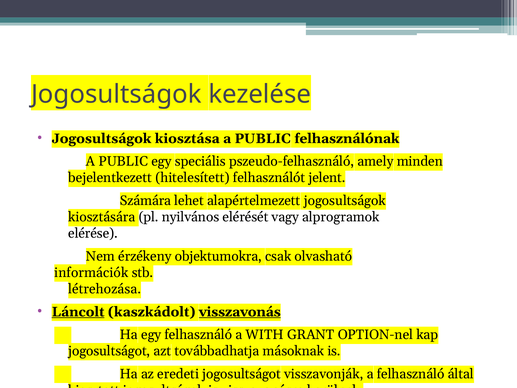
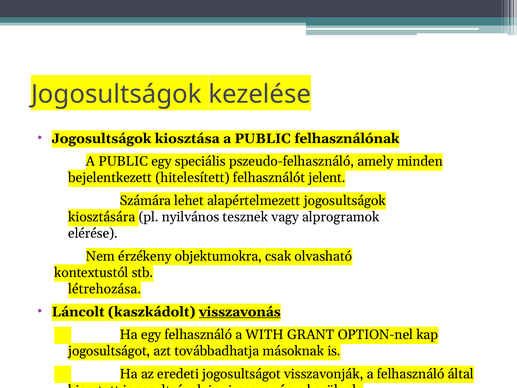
elérését: elérését -> tesznek (245, 217)
információk: információk -> kontextustól (91, 272)
Láncolt underline: present -> none (78, 312)
